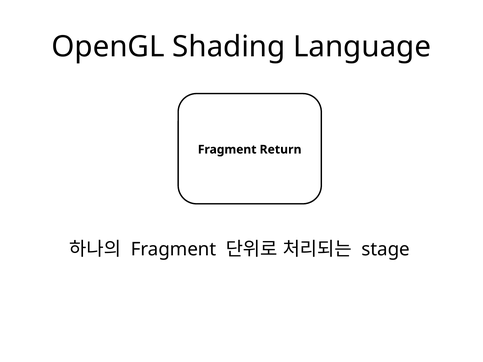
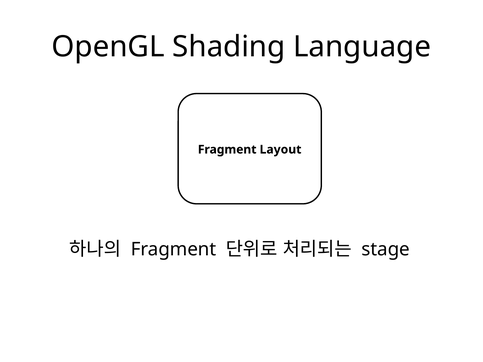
Return: Return -> Layout (281, 150)
